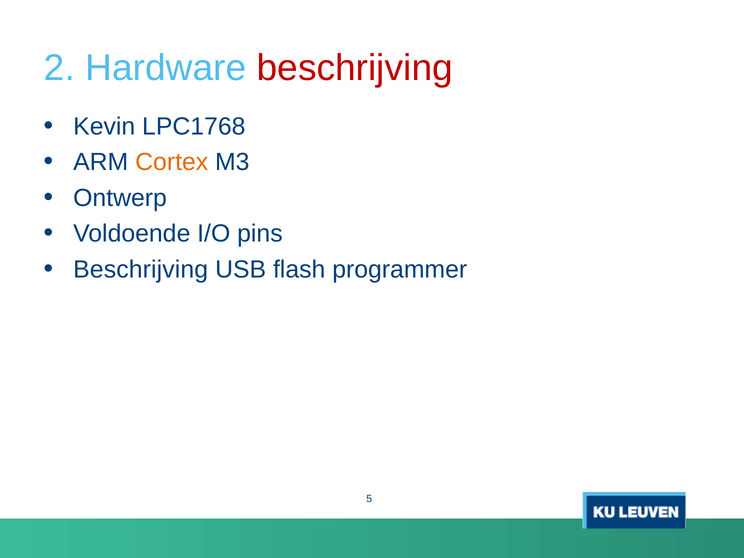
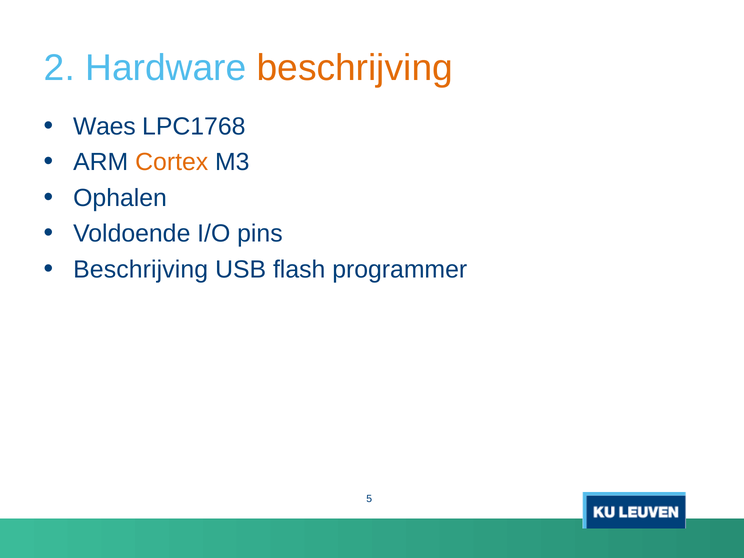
beschrijving colour: red -> orange (355, 68)
Kevin: Kevin -> Waes (104, 126)
Ontwerp: Ontwerp -> Ophalen (120, 198)
